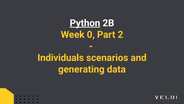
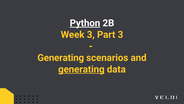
Week 0: 0 -> 3 (91, 34)
Part 2: 2 -> 3 (120, 34)
Individuals: Individuals -> Generating (61, 57)
generating underline: none -> present (81, 69)
